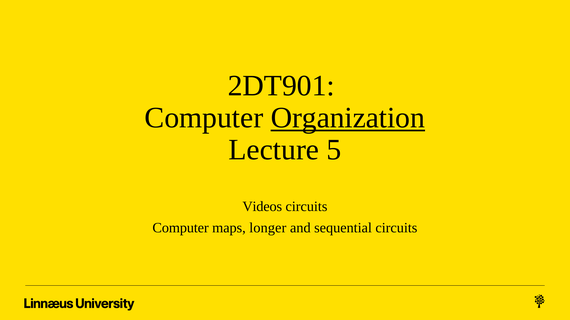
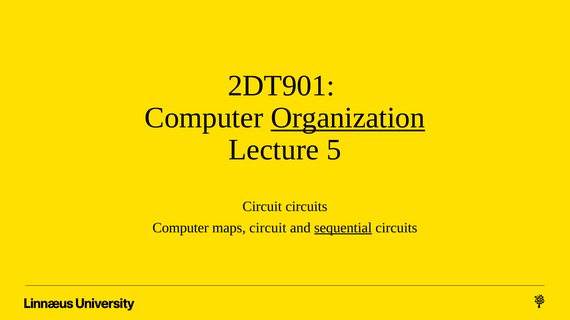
Videos: Videos -> Circuit (262, 207)
maps longer: longer -> circuit (268, 228)
sequential underline: none -> present (343, 228)
